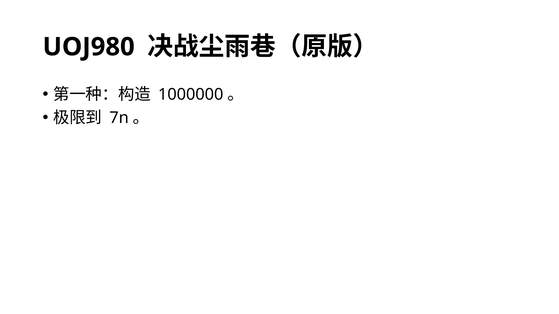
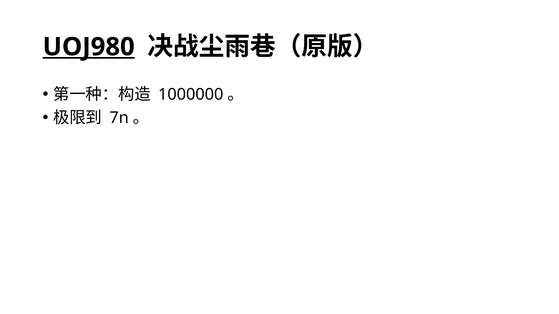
UOJ980 underline: none -> present (89, 47)
